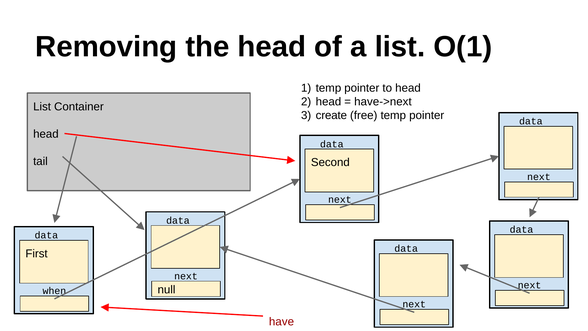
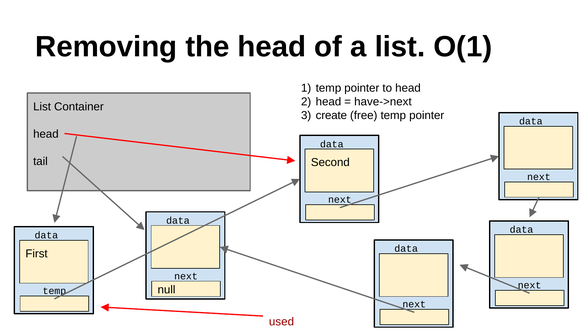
when: when -> temp (54, 291)
have: have -> used (282, 321)
